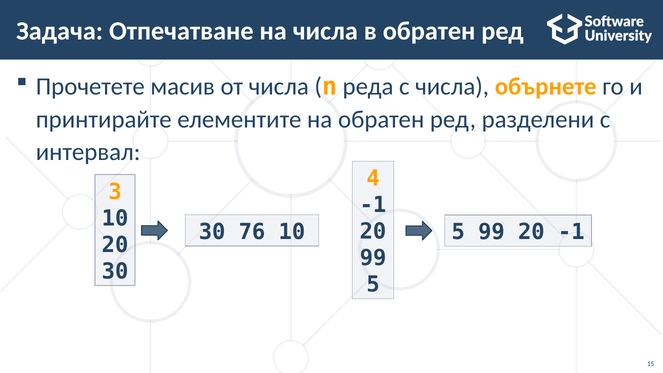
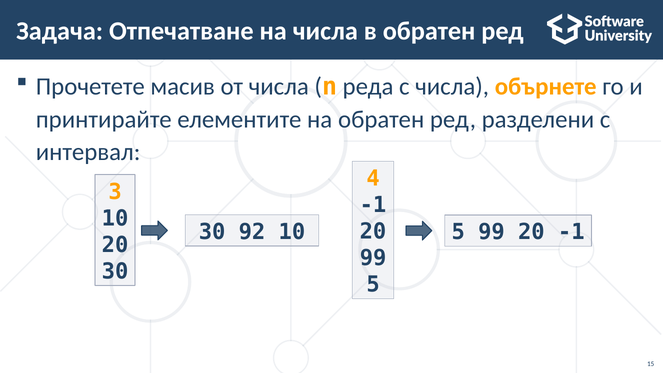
76: 76 -> 92 (252, 232)
